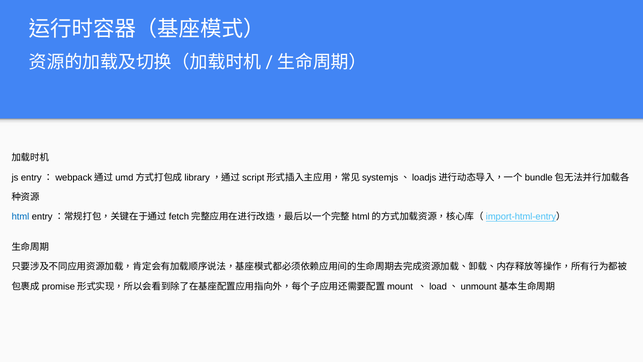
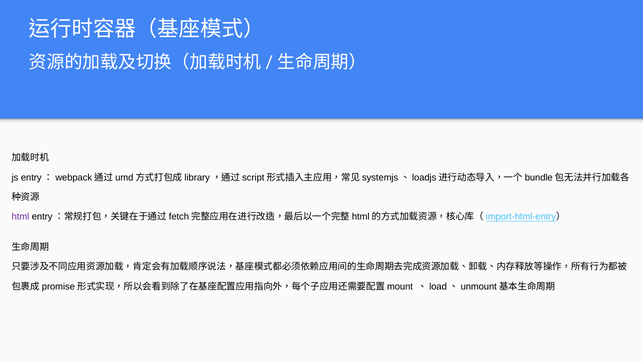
html colour: blue -> purple (20, 217)
